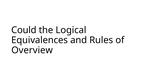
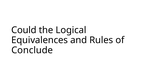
Overview: Overview -> Conclude (32, 50)
